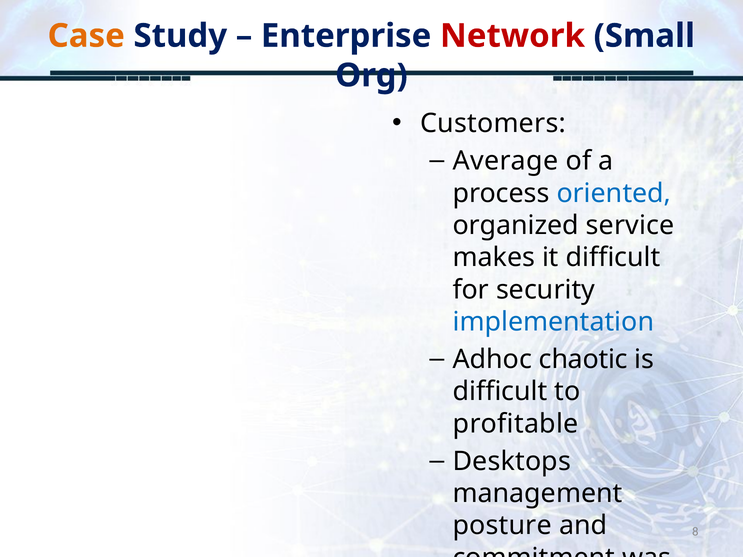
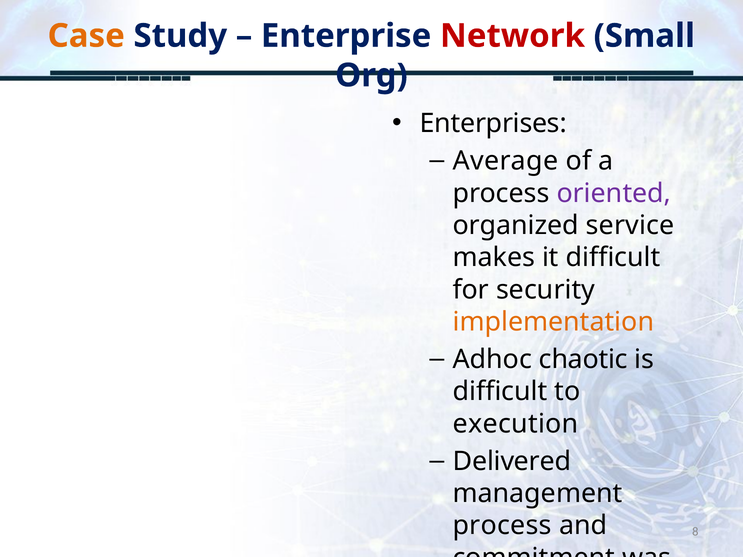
Customers: Customers -> Enterprises (493, 124)
oriented colour: blue -> purple (614, 193)
implementation colour: blue -> orange (553, 322)
profitable: profitable -> execution (516, 424)
Desktops: Desktops -> Delivered (512, 461)
posture: posture -> process (502, 526)
